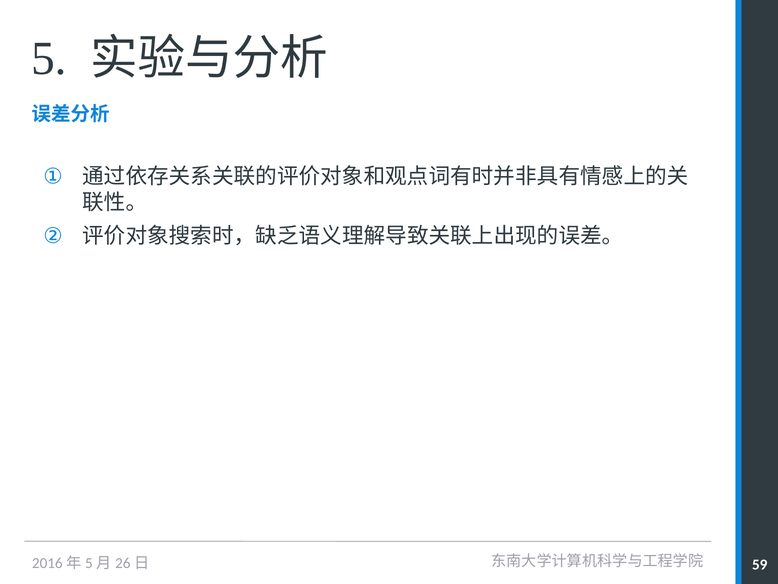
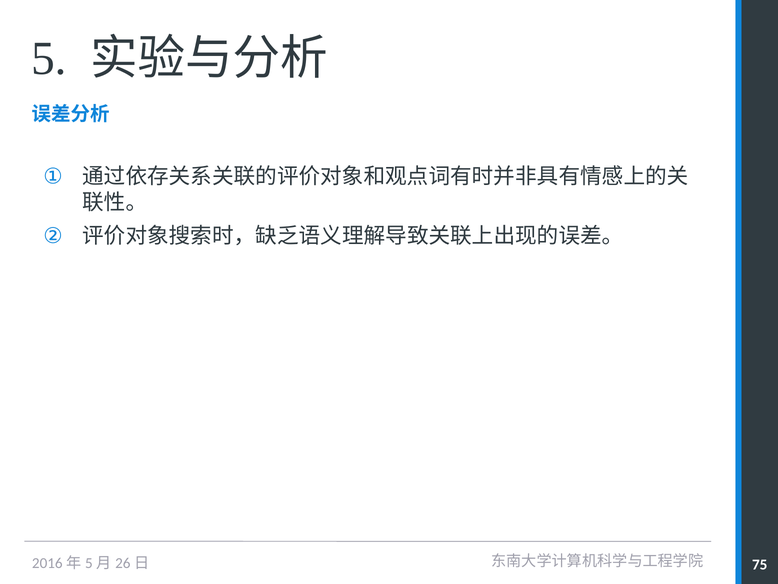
59: 59 -> 75 (760, 564)
